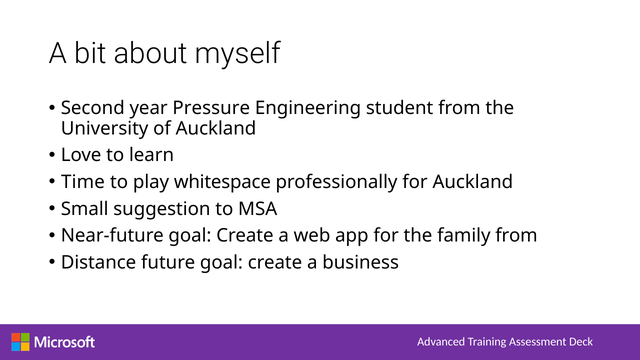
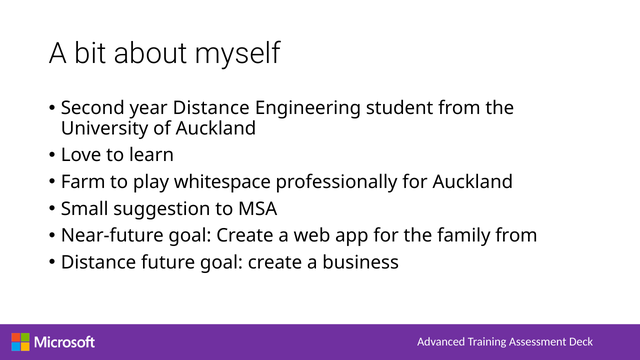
year Pressure: Pressure -> Distance (211, 108)
Time: Time -> Farm (83, 182)
